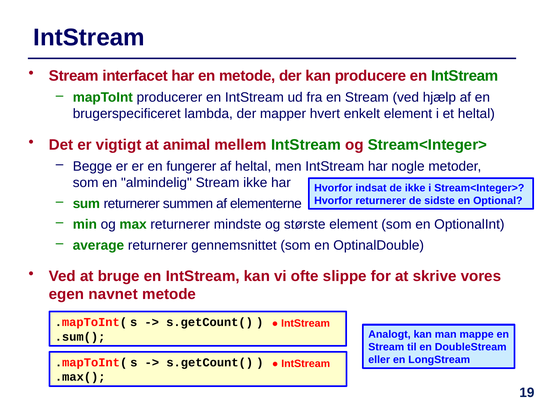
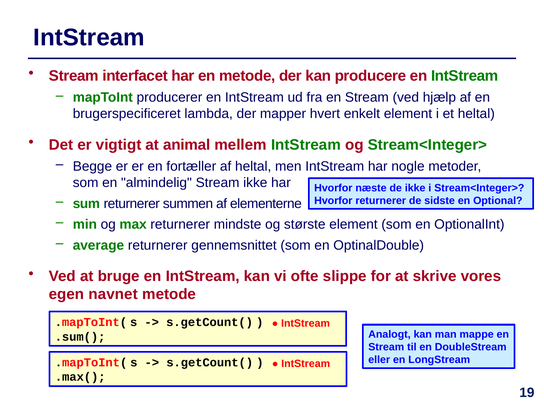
fungerer: fungerer -> fortæller (191, 166)
indsat: indsat -> næste (371, 188)
